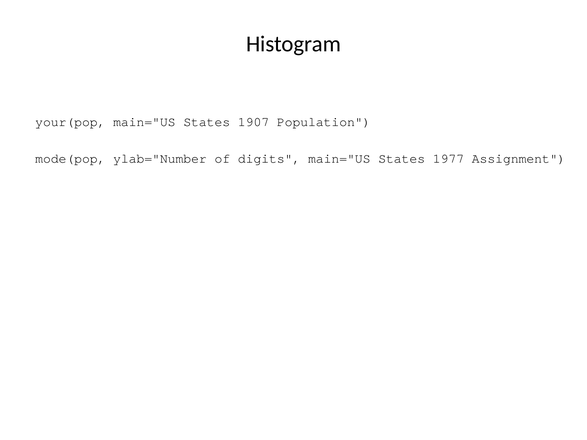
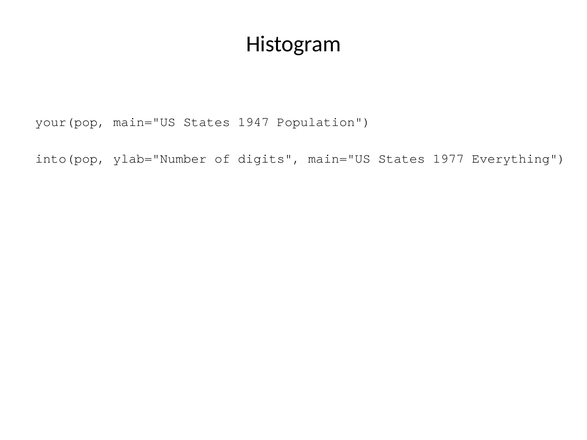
1907: 1907 -> 1947 (254, 122)
mode(pop: mode(pop -> into(pop (70, 159)
Assignment: Assignment -> Everything (519, 159)
